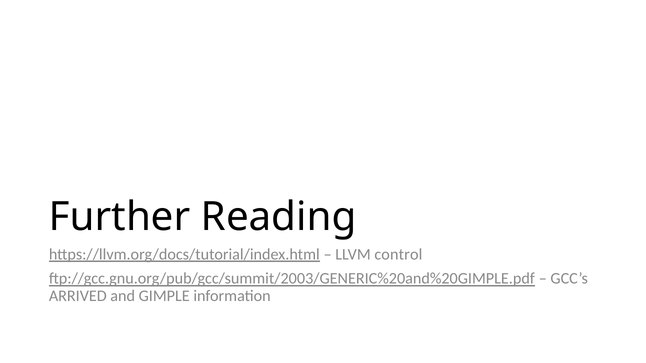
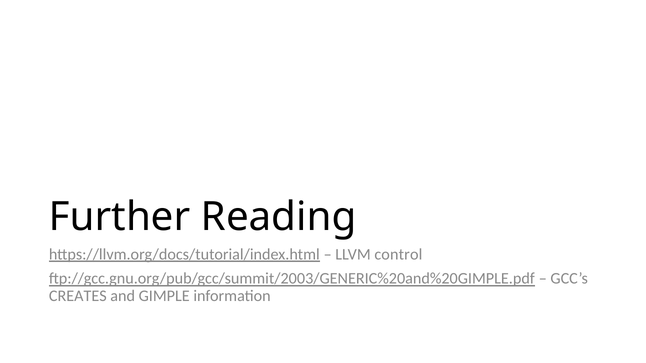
ARRIVED: ARRIVED -> CREATES (78, 296)
